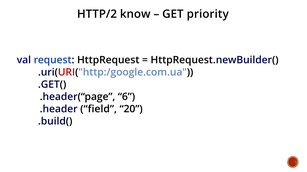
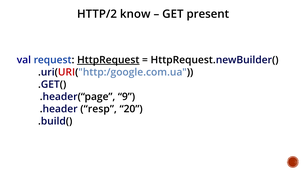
priority: priority -> present (208, 14)
HttpRequest underline: none -> present (108, 60)
6: 6 -> 9 (126, 97)
field: field -> resp (99, 109)
